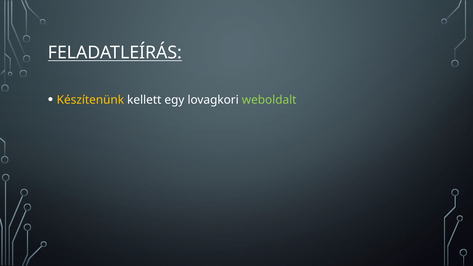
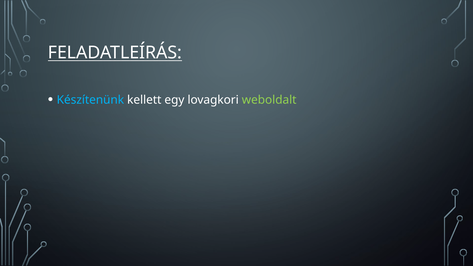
Készítenünk colour: yellow -> light blue (90, 100)
